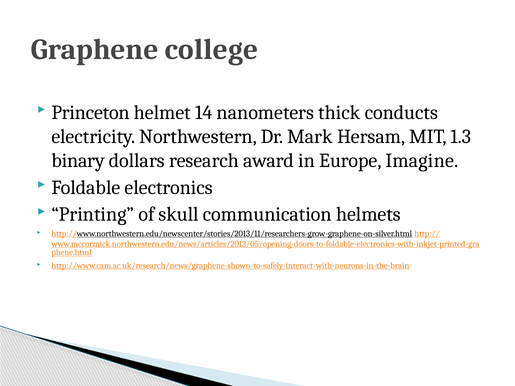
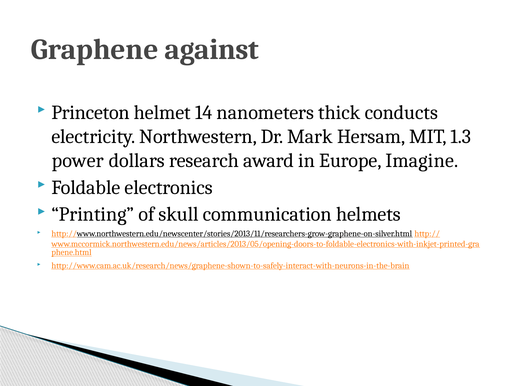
college: college -> against (212, 50)
binary: binary -> power (78, 161)
